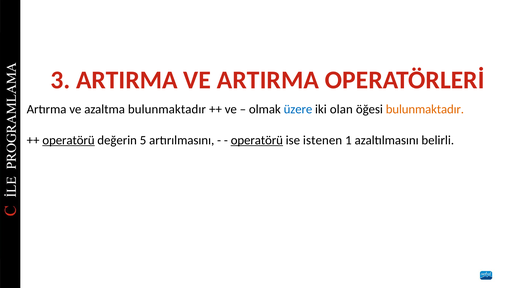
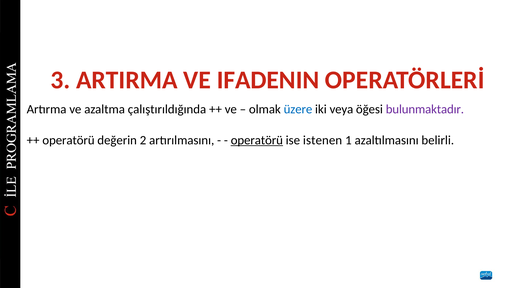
VE ARTIRMA: ARTIRMA -> IFADENIN (268, 80)
azaltma bulunmaktadır: bulunmaktadır -> çalıştırıldığında (167, 109)
olan: olan -> veya (341, 109)
bulunmaktadır colour: orange -> purple (425, 109)
operatörü underline: present -> none (68, 140)
5: 5 -> 2 (143, 140)
